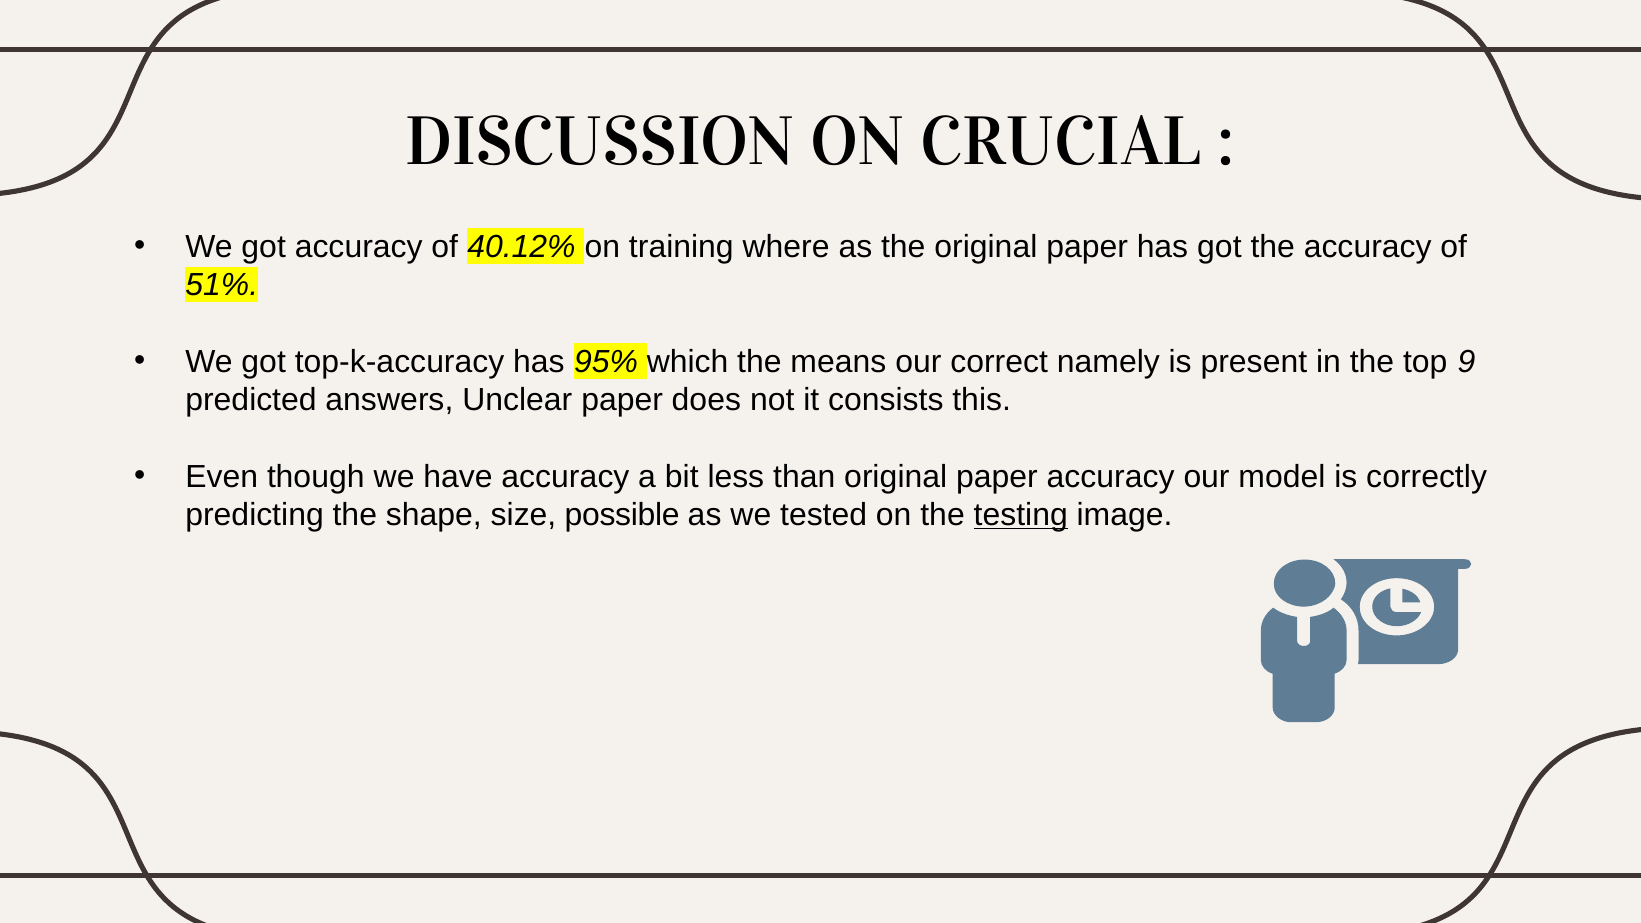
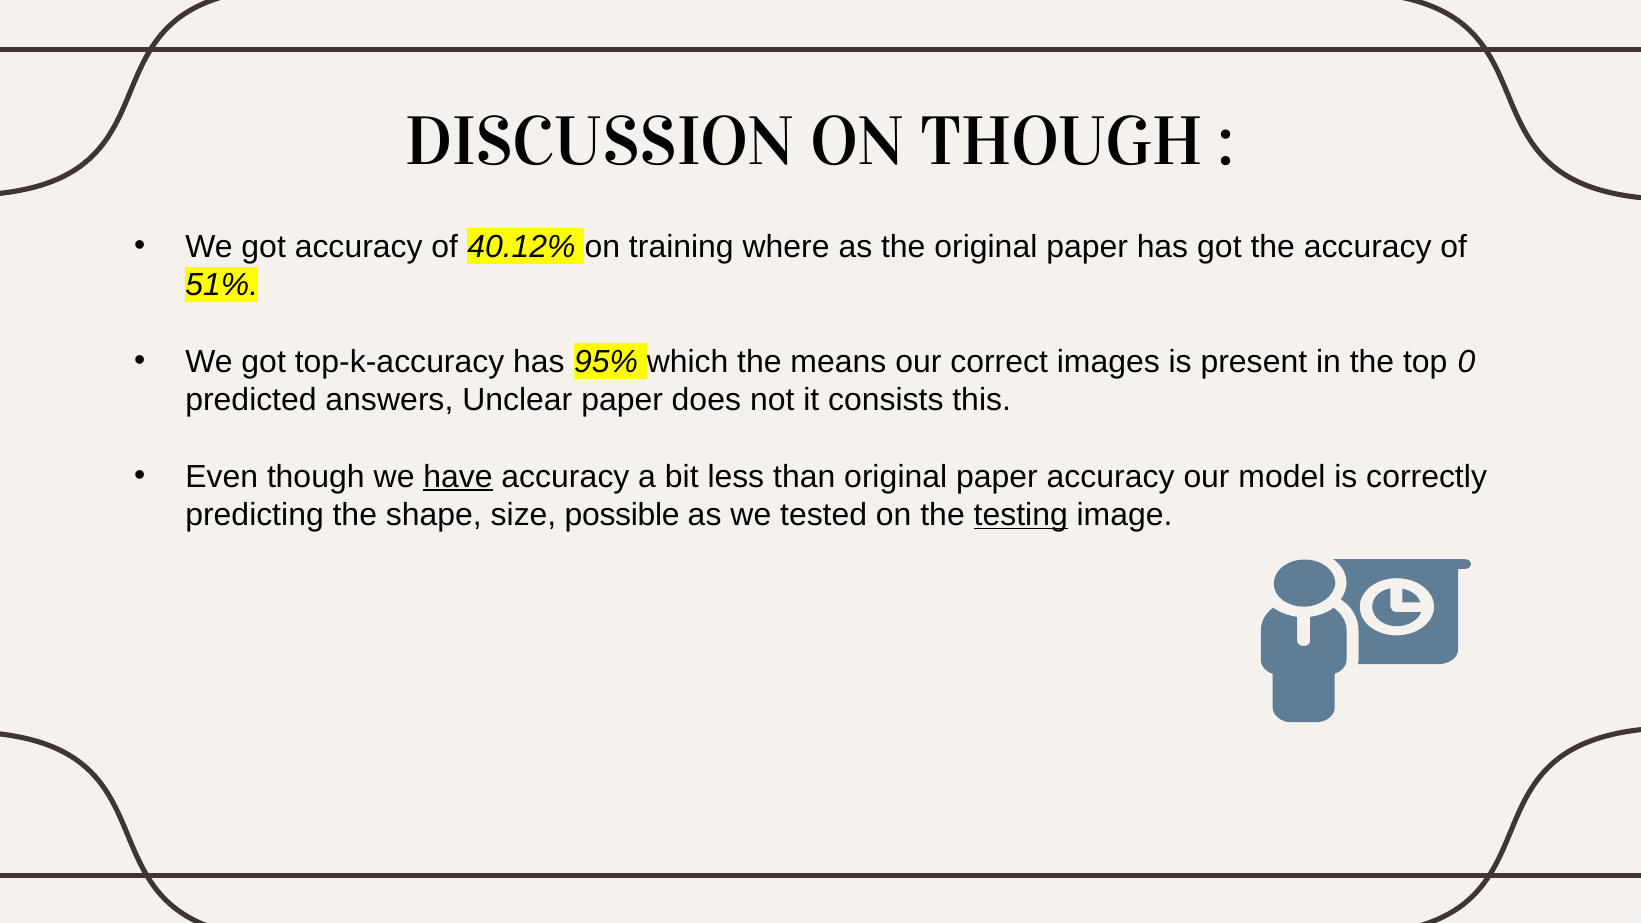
ON CRUCIAL: CRUCIAL -> THOUGH (1062, 142)
namely: namely -> images (1108, 362)
9: 9 -> 0 (1467, 362)
have underline: none -> present (458, 477)
